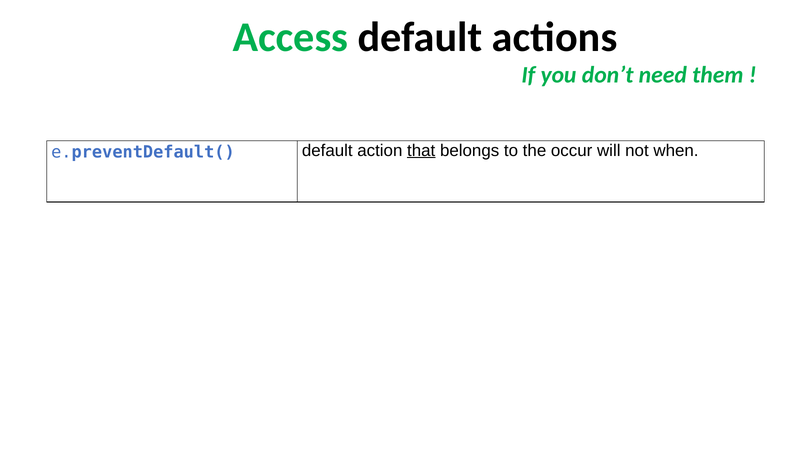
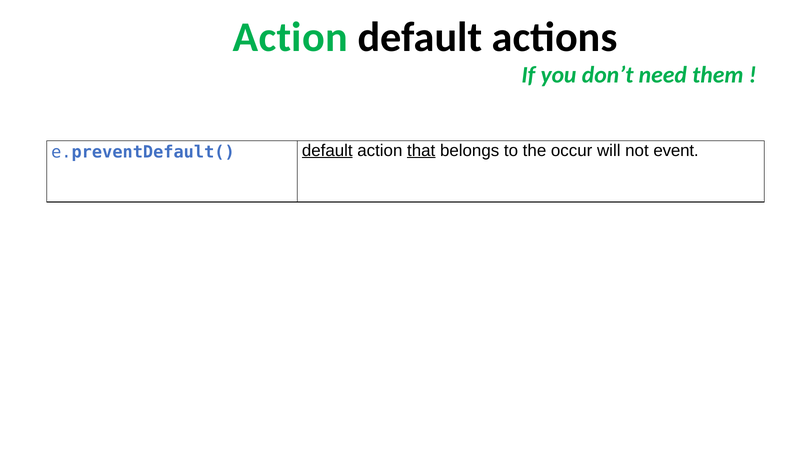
Access: Access -> Action (290, 37)
default underline: none -> present (327, 151)
when: when -> event (676, 151)
